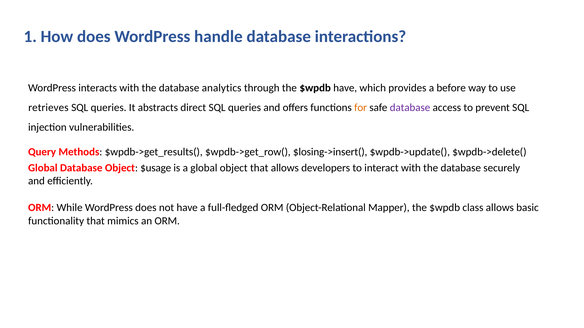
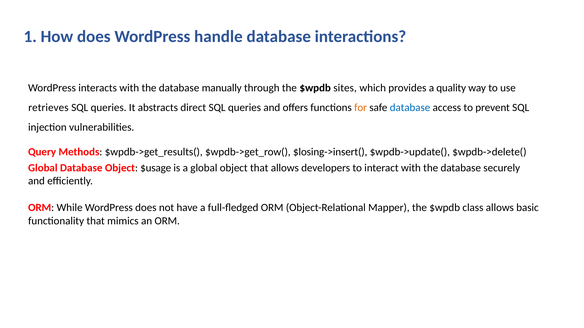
analytics: analytics -> manually (222, 88)
$wpdb have: have -> sites (345, 88)
before: before -> quality (451, 88)
database colour: purple -> blue (410, 108)
